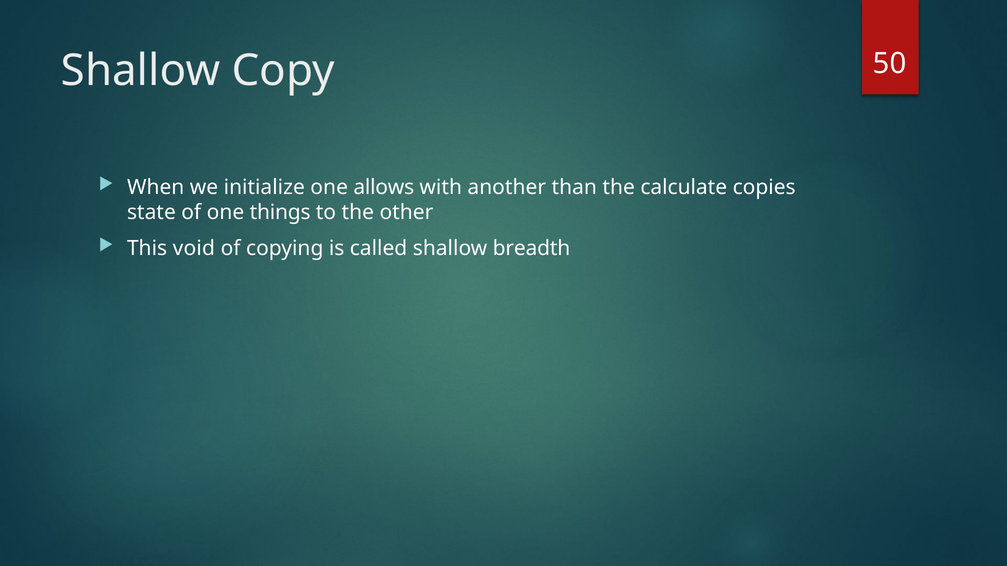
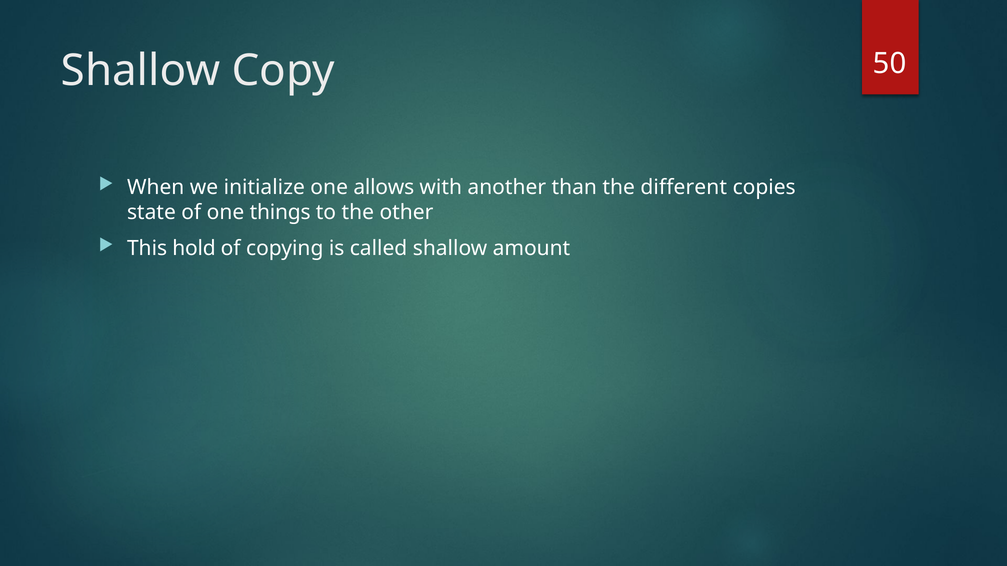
calculate: calculate -> different (684, 187)
void: void -> hold (194, 248)
breadth: breadth -> amount (531, 248)
